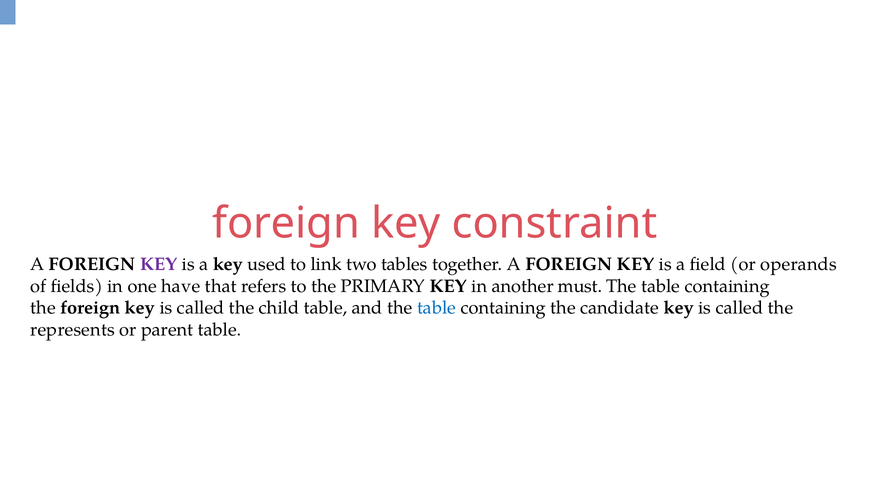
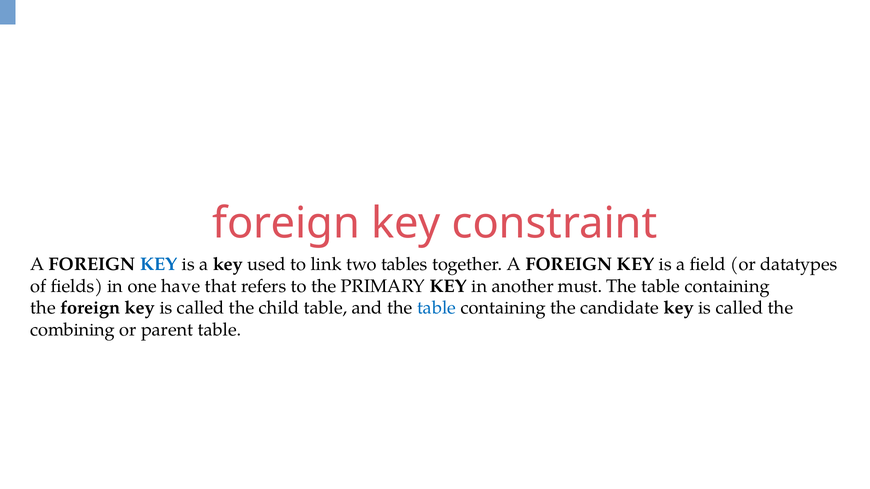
KEY colour: purple -> blue (159, 265)
operands: operands -> datatypes (799, 265)
represents: represents -> combining (73, 330)
